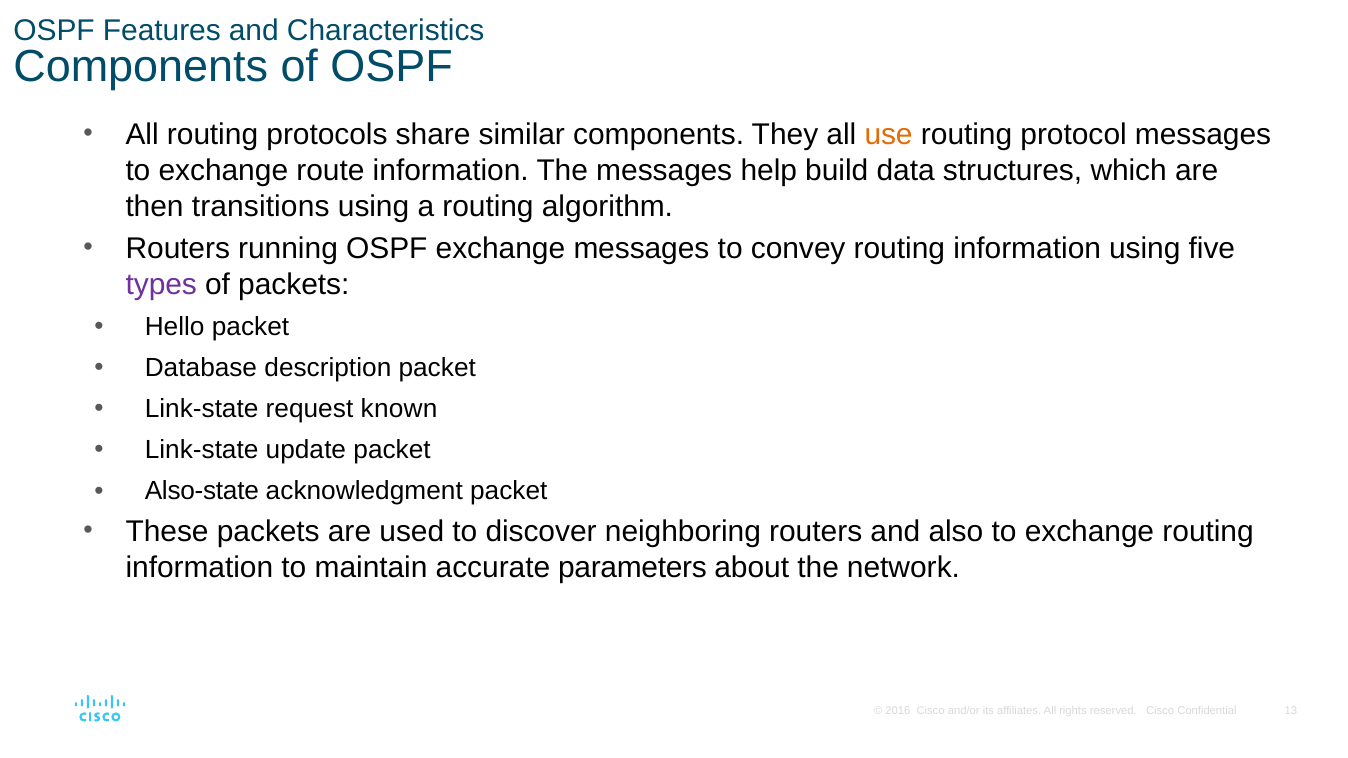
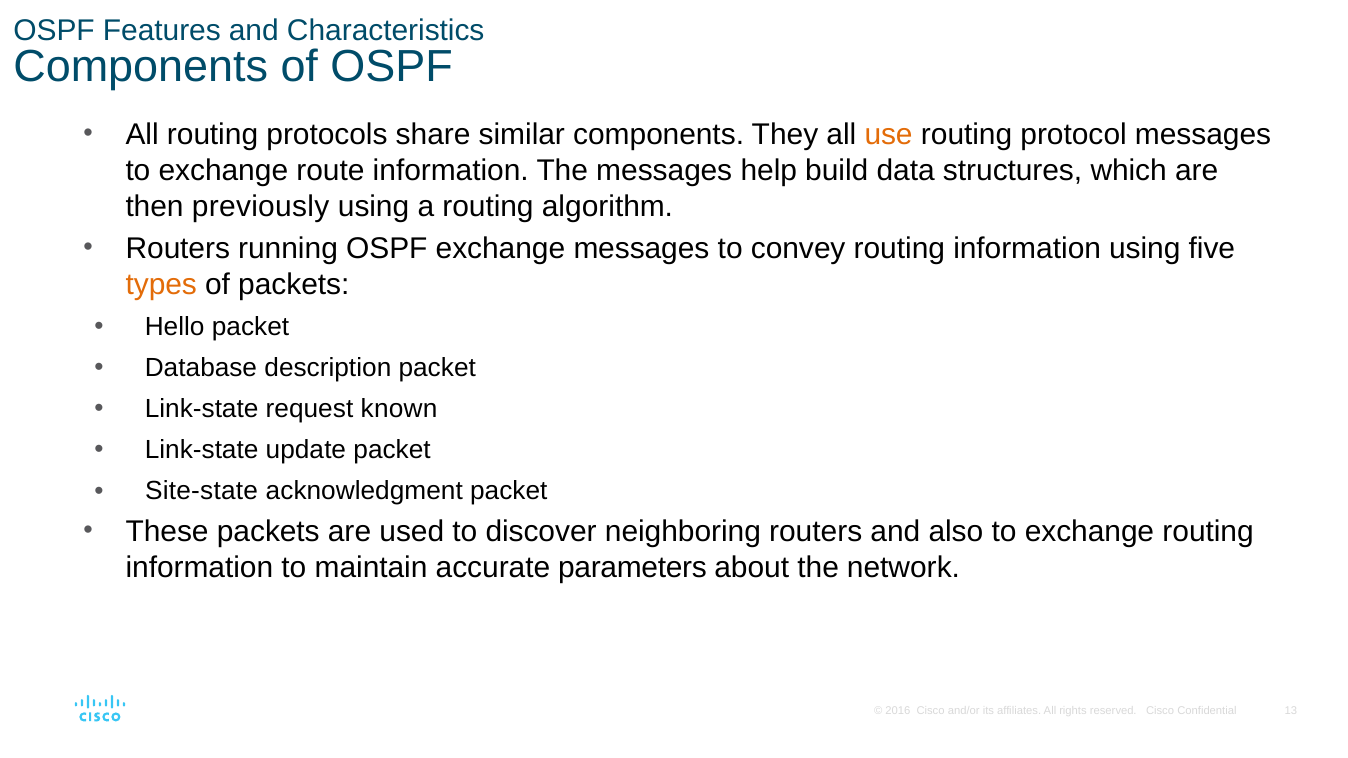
transitions: transitions -> previously (261, 207)
types colour: purple -> orange (161, 284)
Also-state: Also-state -> Site-state (202, 491)
